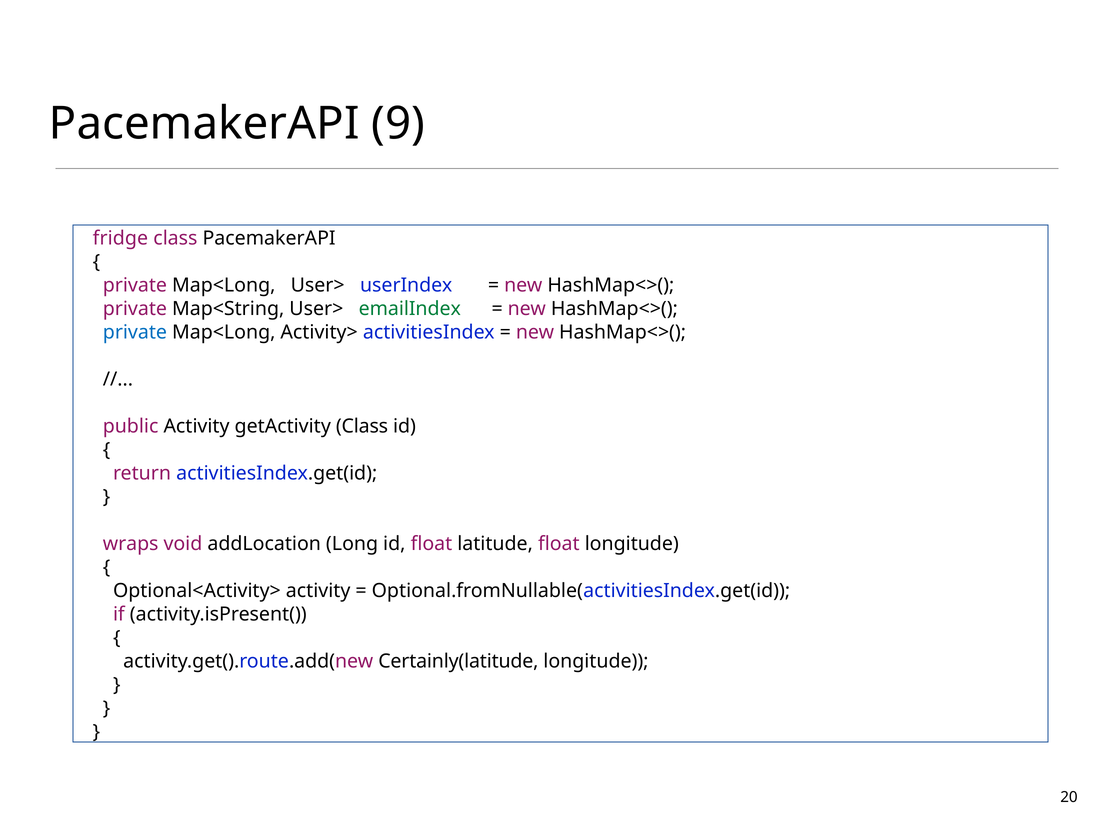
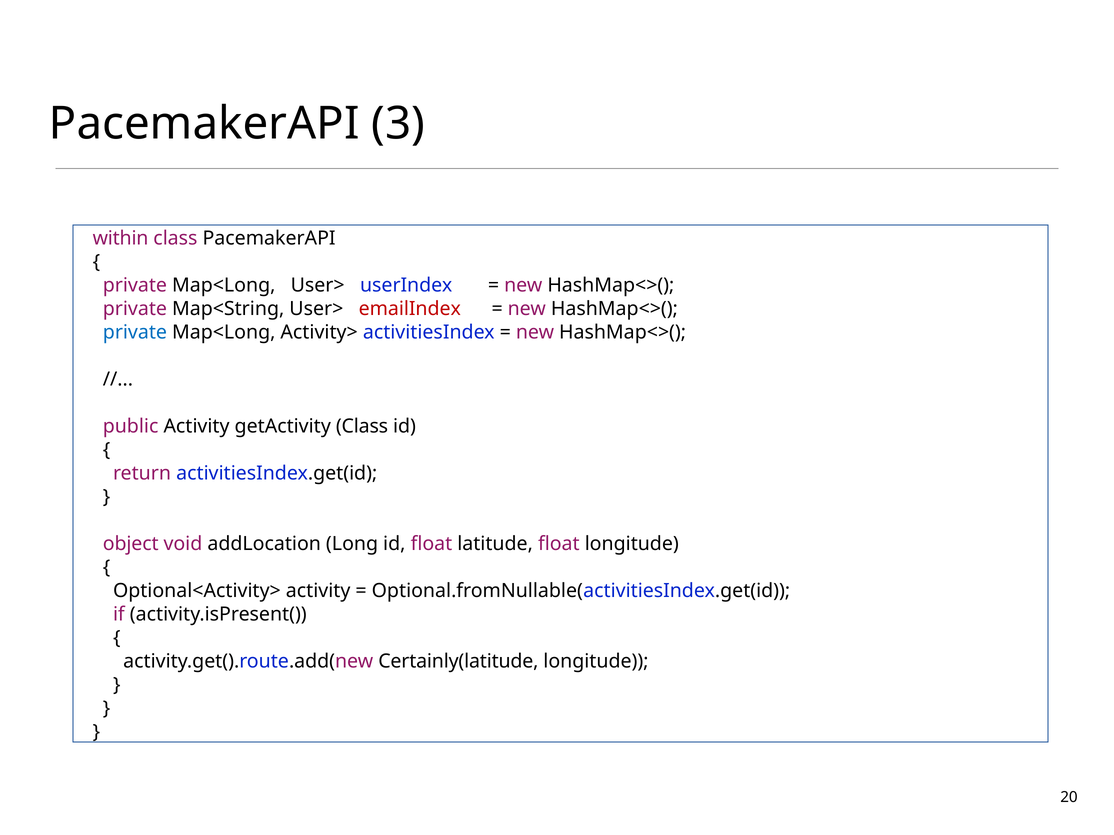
9: 9 -> 3 (398, 124)
fridge: fridge -> within (121, 239)
emailIndex colour: green -> red (410, 309)
wraps: wraps -> object (131, 544)
